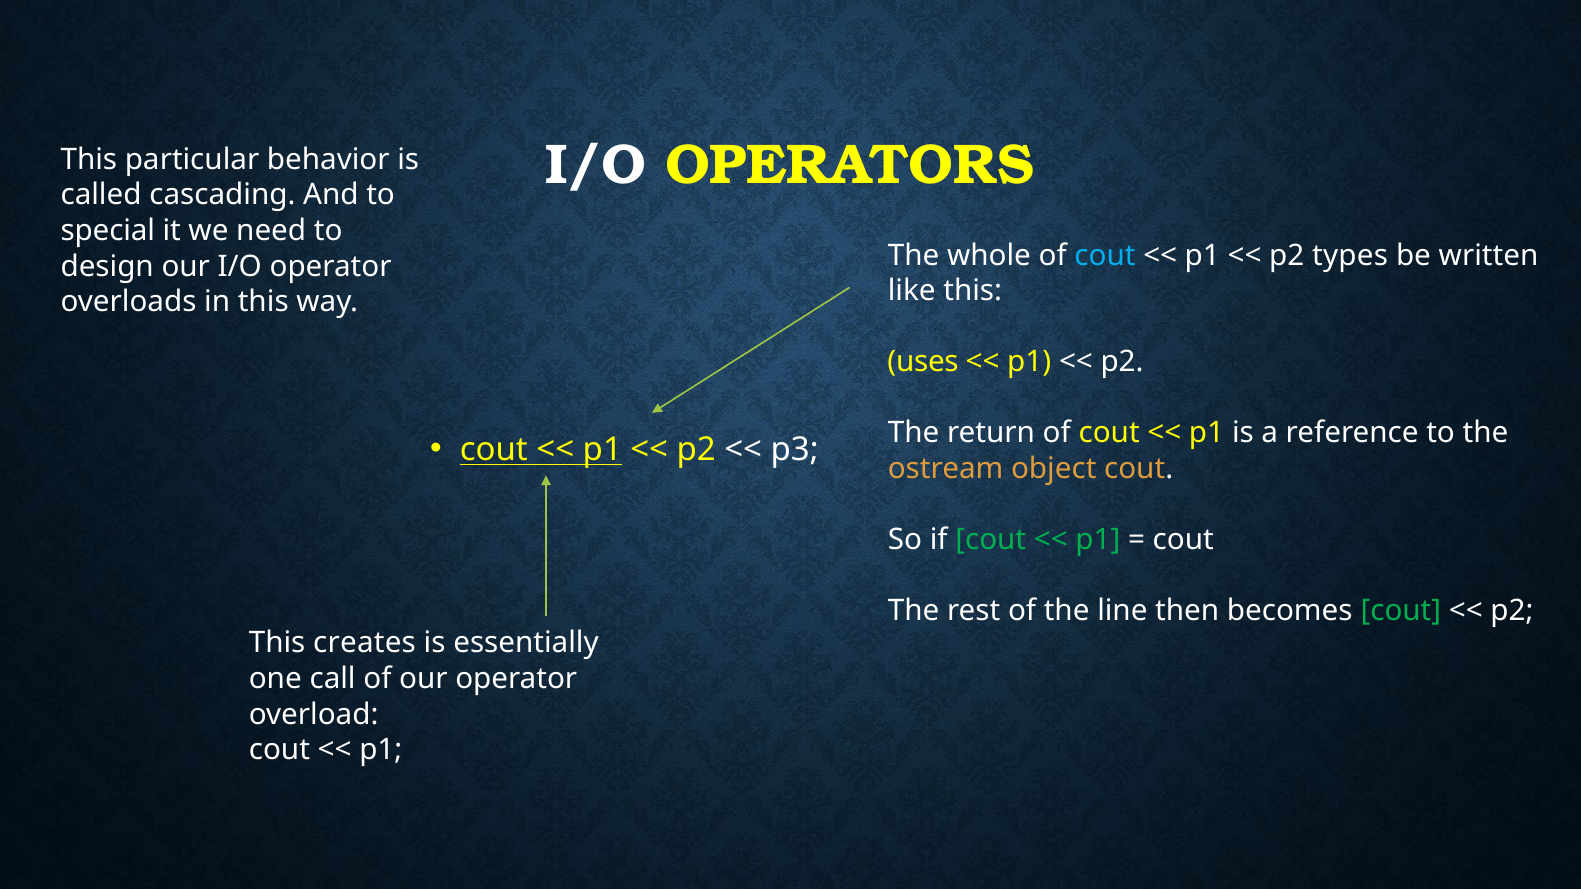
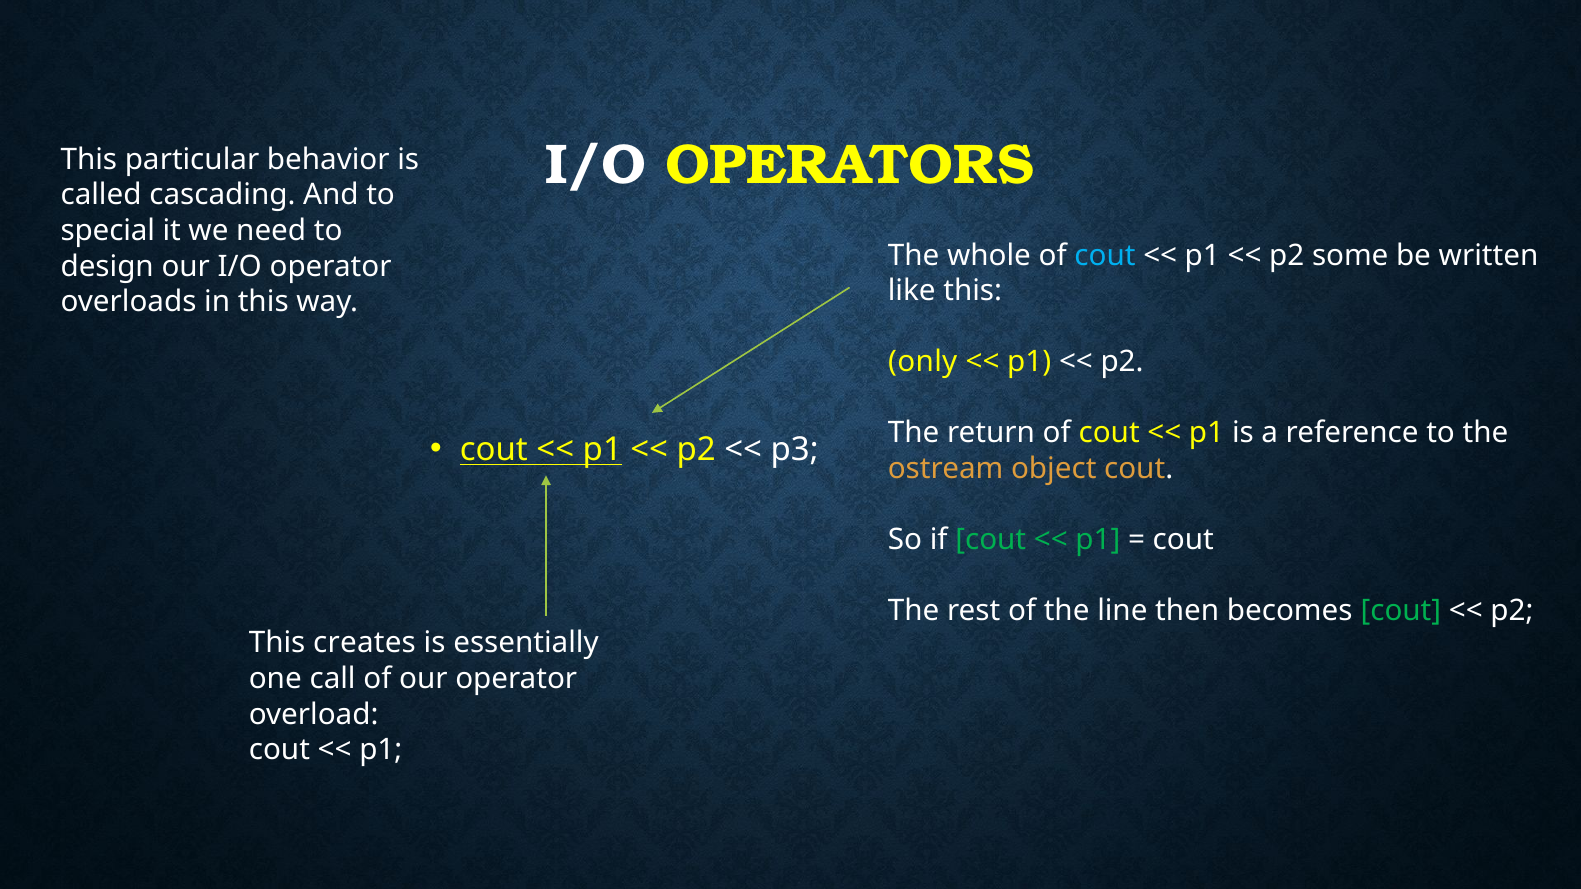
types: types -> some (1350, 255)
uses: uses -> only (923, 362)
